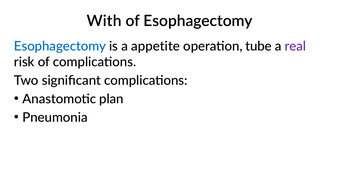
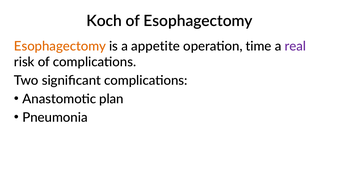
With: With -> Koch (104, 21)
Esophagectomy colour: blue -> orange (60, 46)
tube: tube -> time (259, 46)
